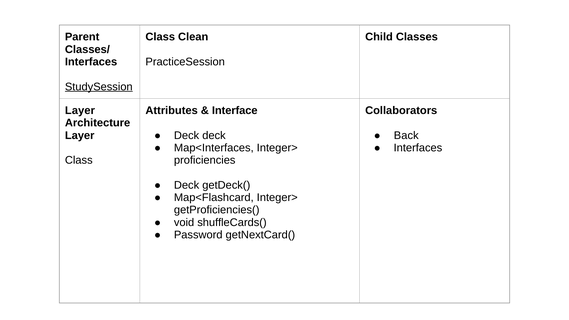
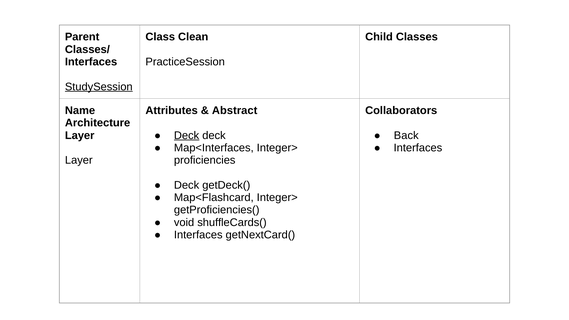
Layer: Layer -> Name (80, 111)
Interface: Interface -> Abstract (235, 111)
Deck underline: none -> present (187, 135)
Class: Class -> Layer (79, 160)
Password: Password -> Interfaces (198, 235)
